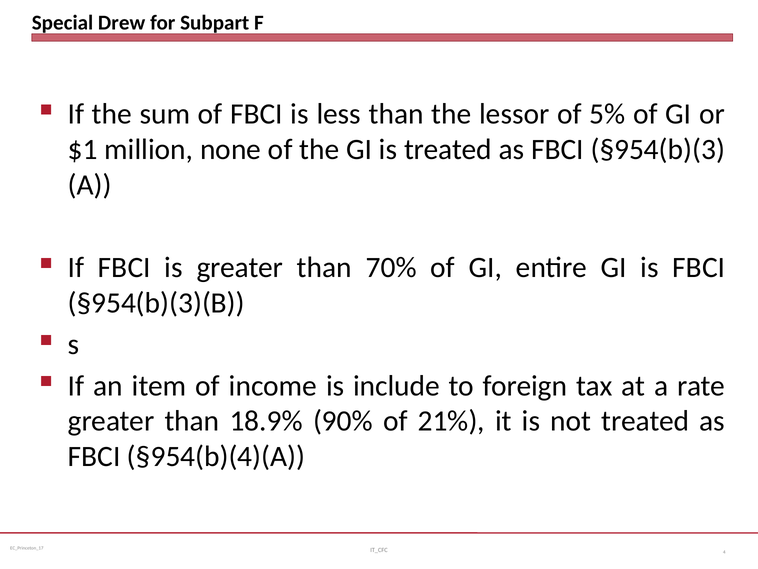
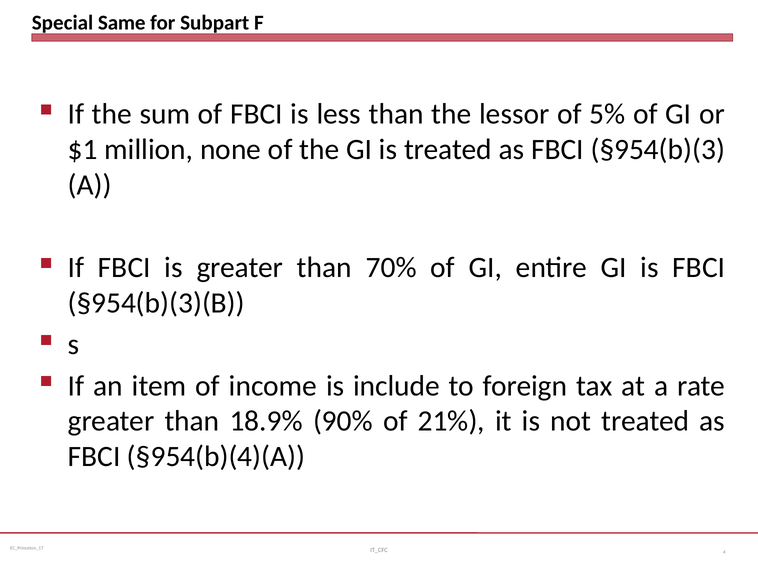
Drew: Drew -> Same (122, 23)
